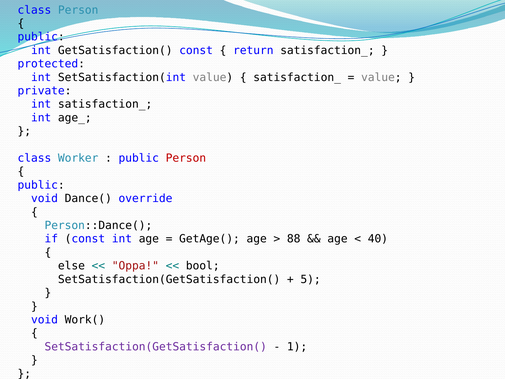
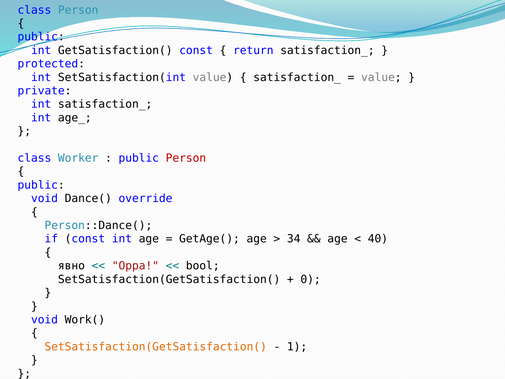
88: 88 -> 34 (294, 239)
else: else -> явно (71, 266)
5: 5 -> 0 (311, 279)
SetSatisfaction(GetSatisfaction( colour: purple -> orange (156, 346)
